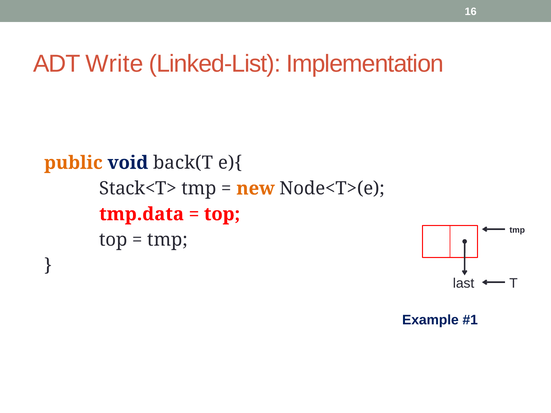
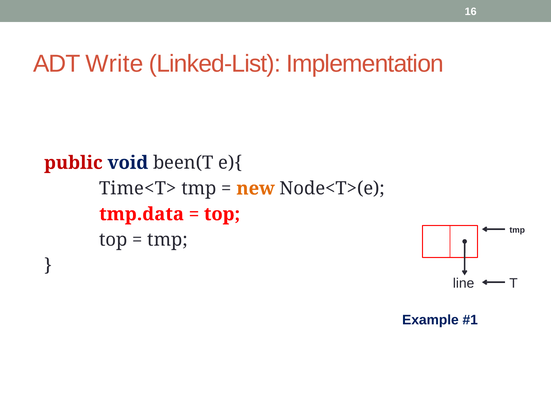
public colour: orange -> red (73, 163)
back(T: back(T -> been(T (183, 163)
Stack<T>: Stack<T> -> Time<T> (138, 189)
last: last -> line (464, 284)
